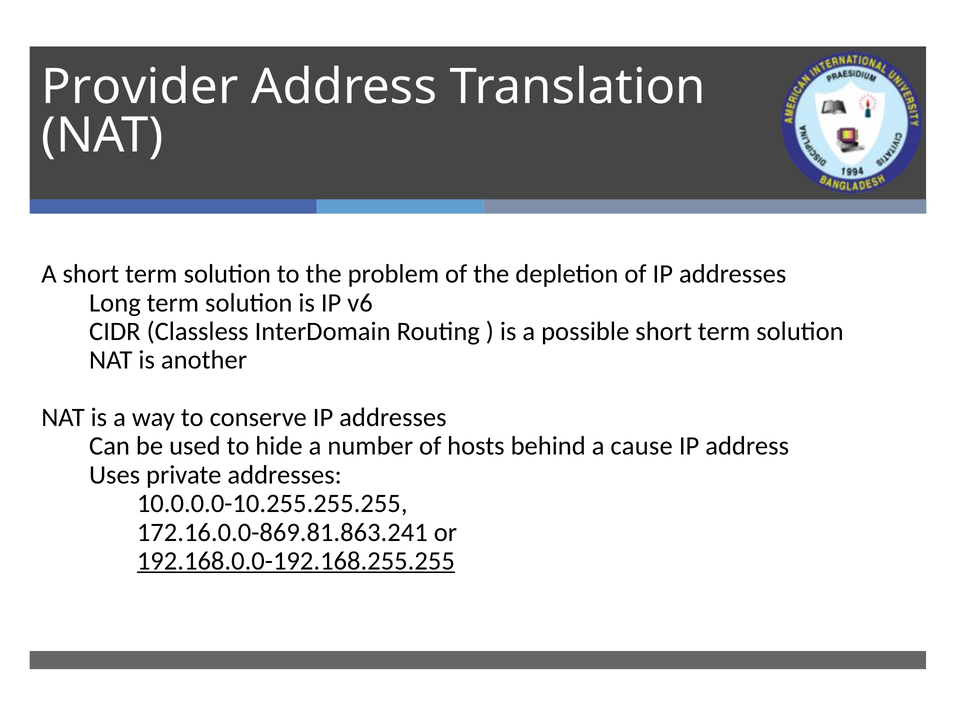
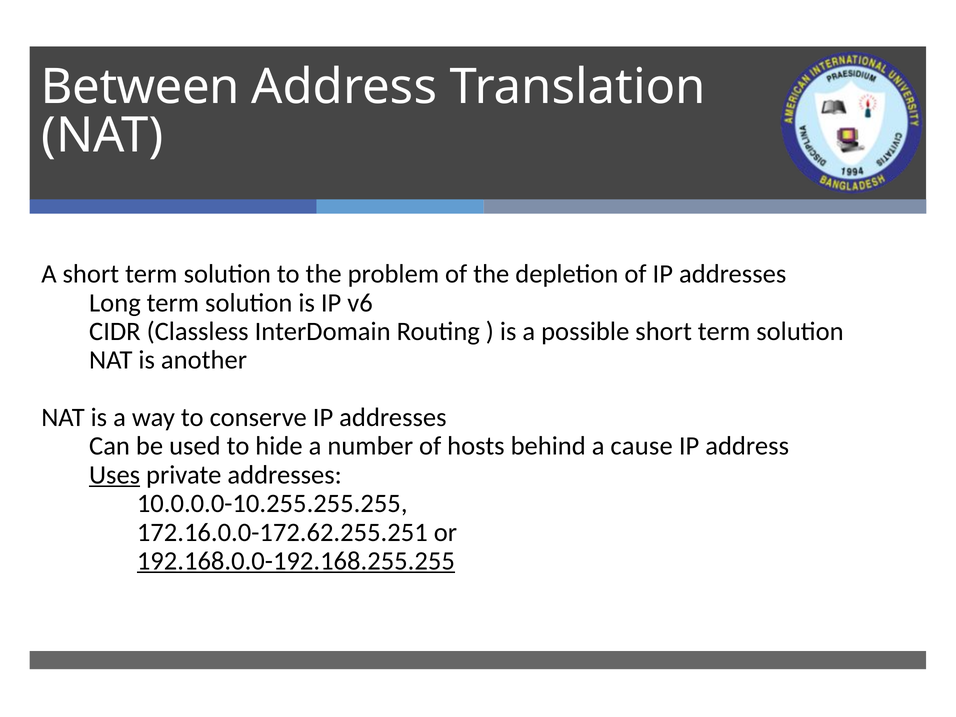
Provider: Provider -> Between (140, 87)
Uses underline: none -> present (115, 475)
172.16.0.0-869.81.863.241: 172.16.0.0-869.81.863.241 -> 172.16.0.0-172.62.255.251 (282, 532)
